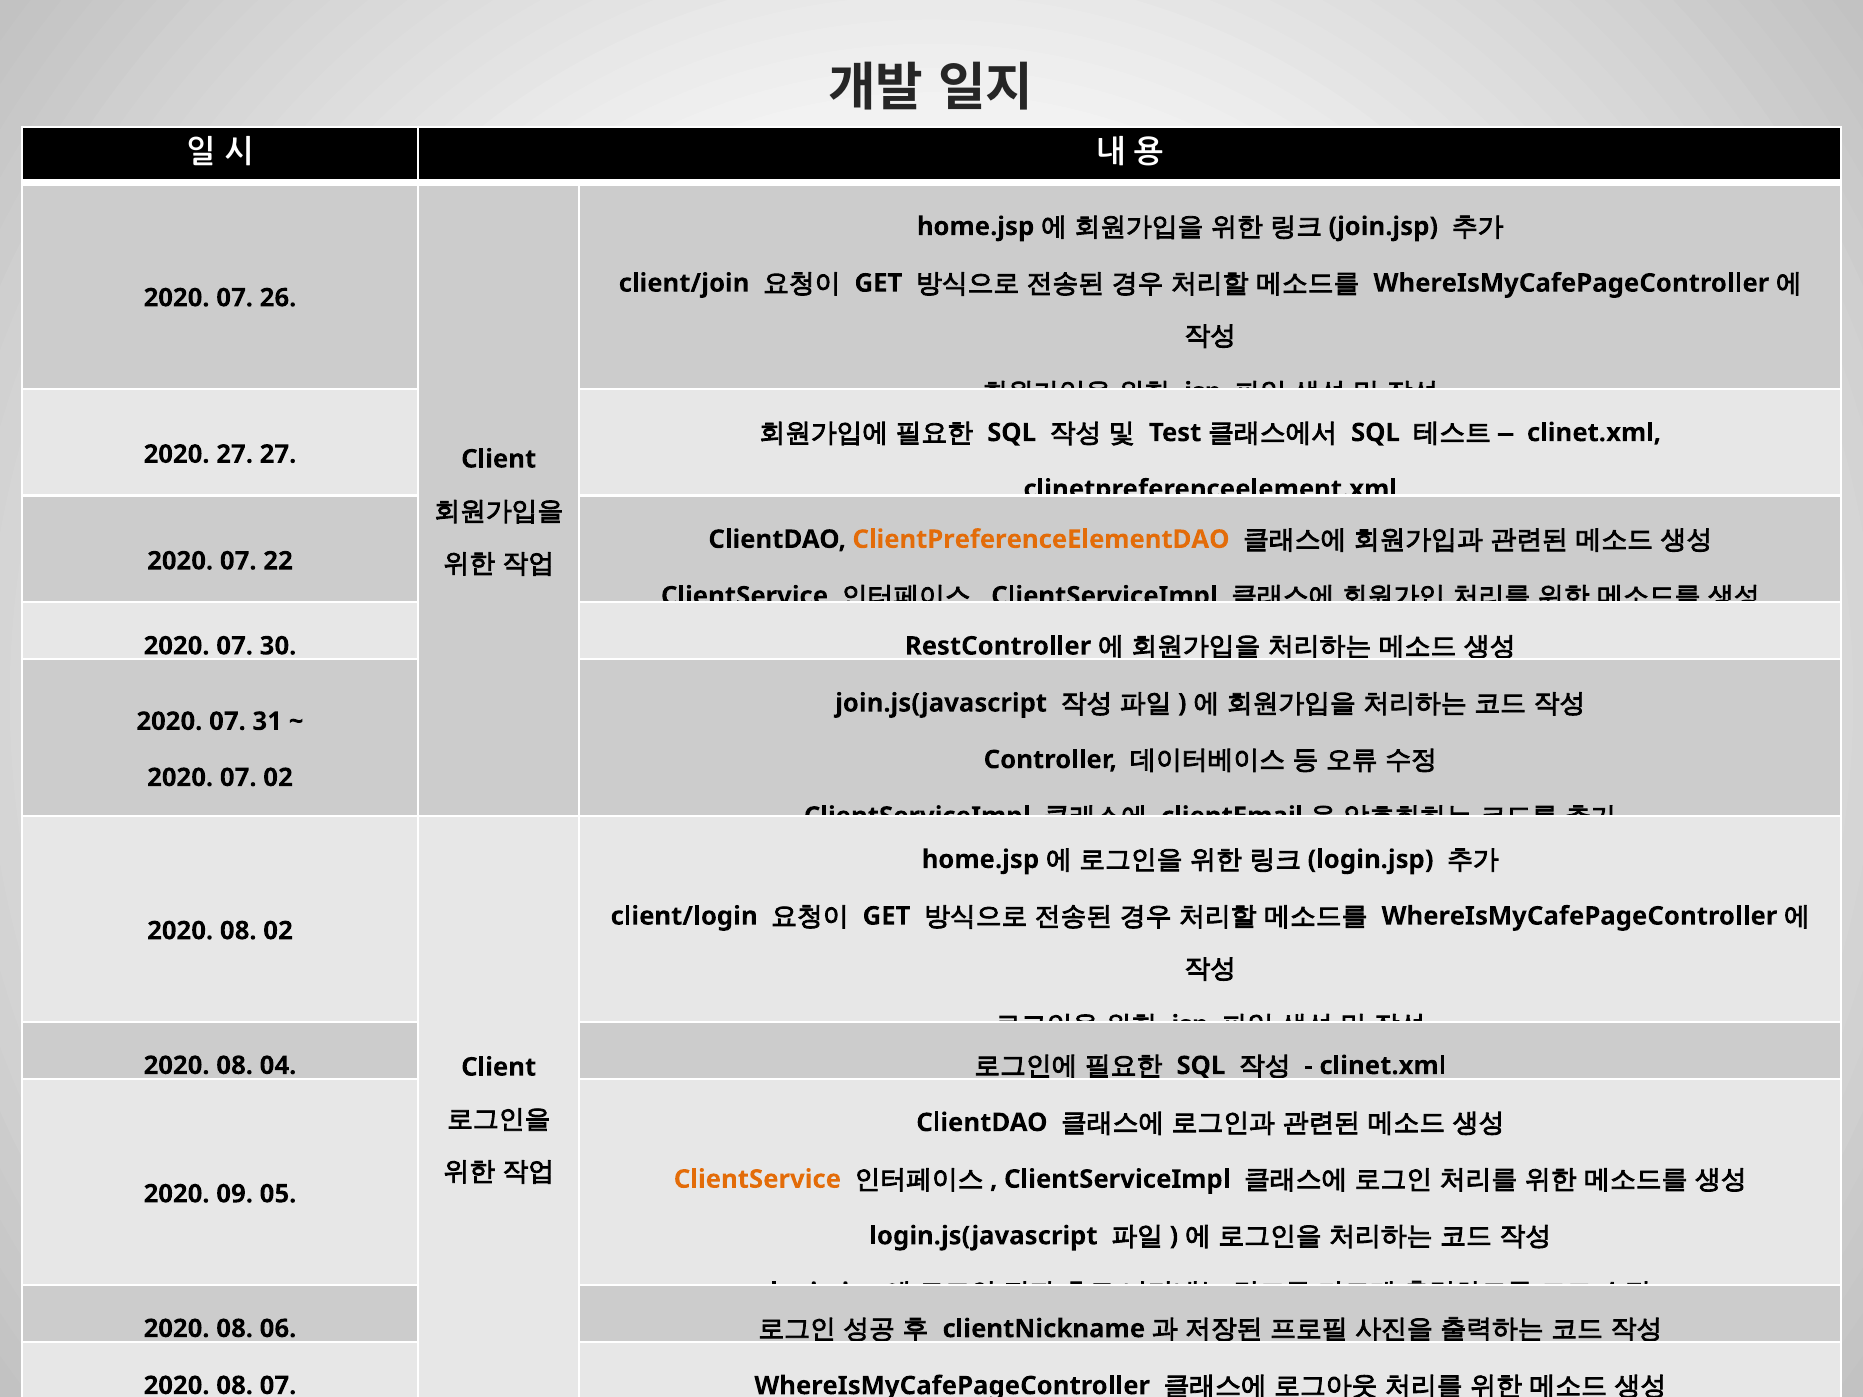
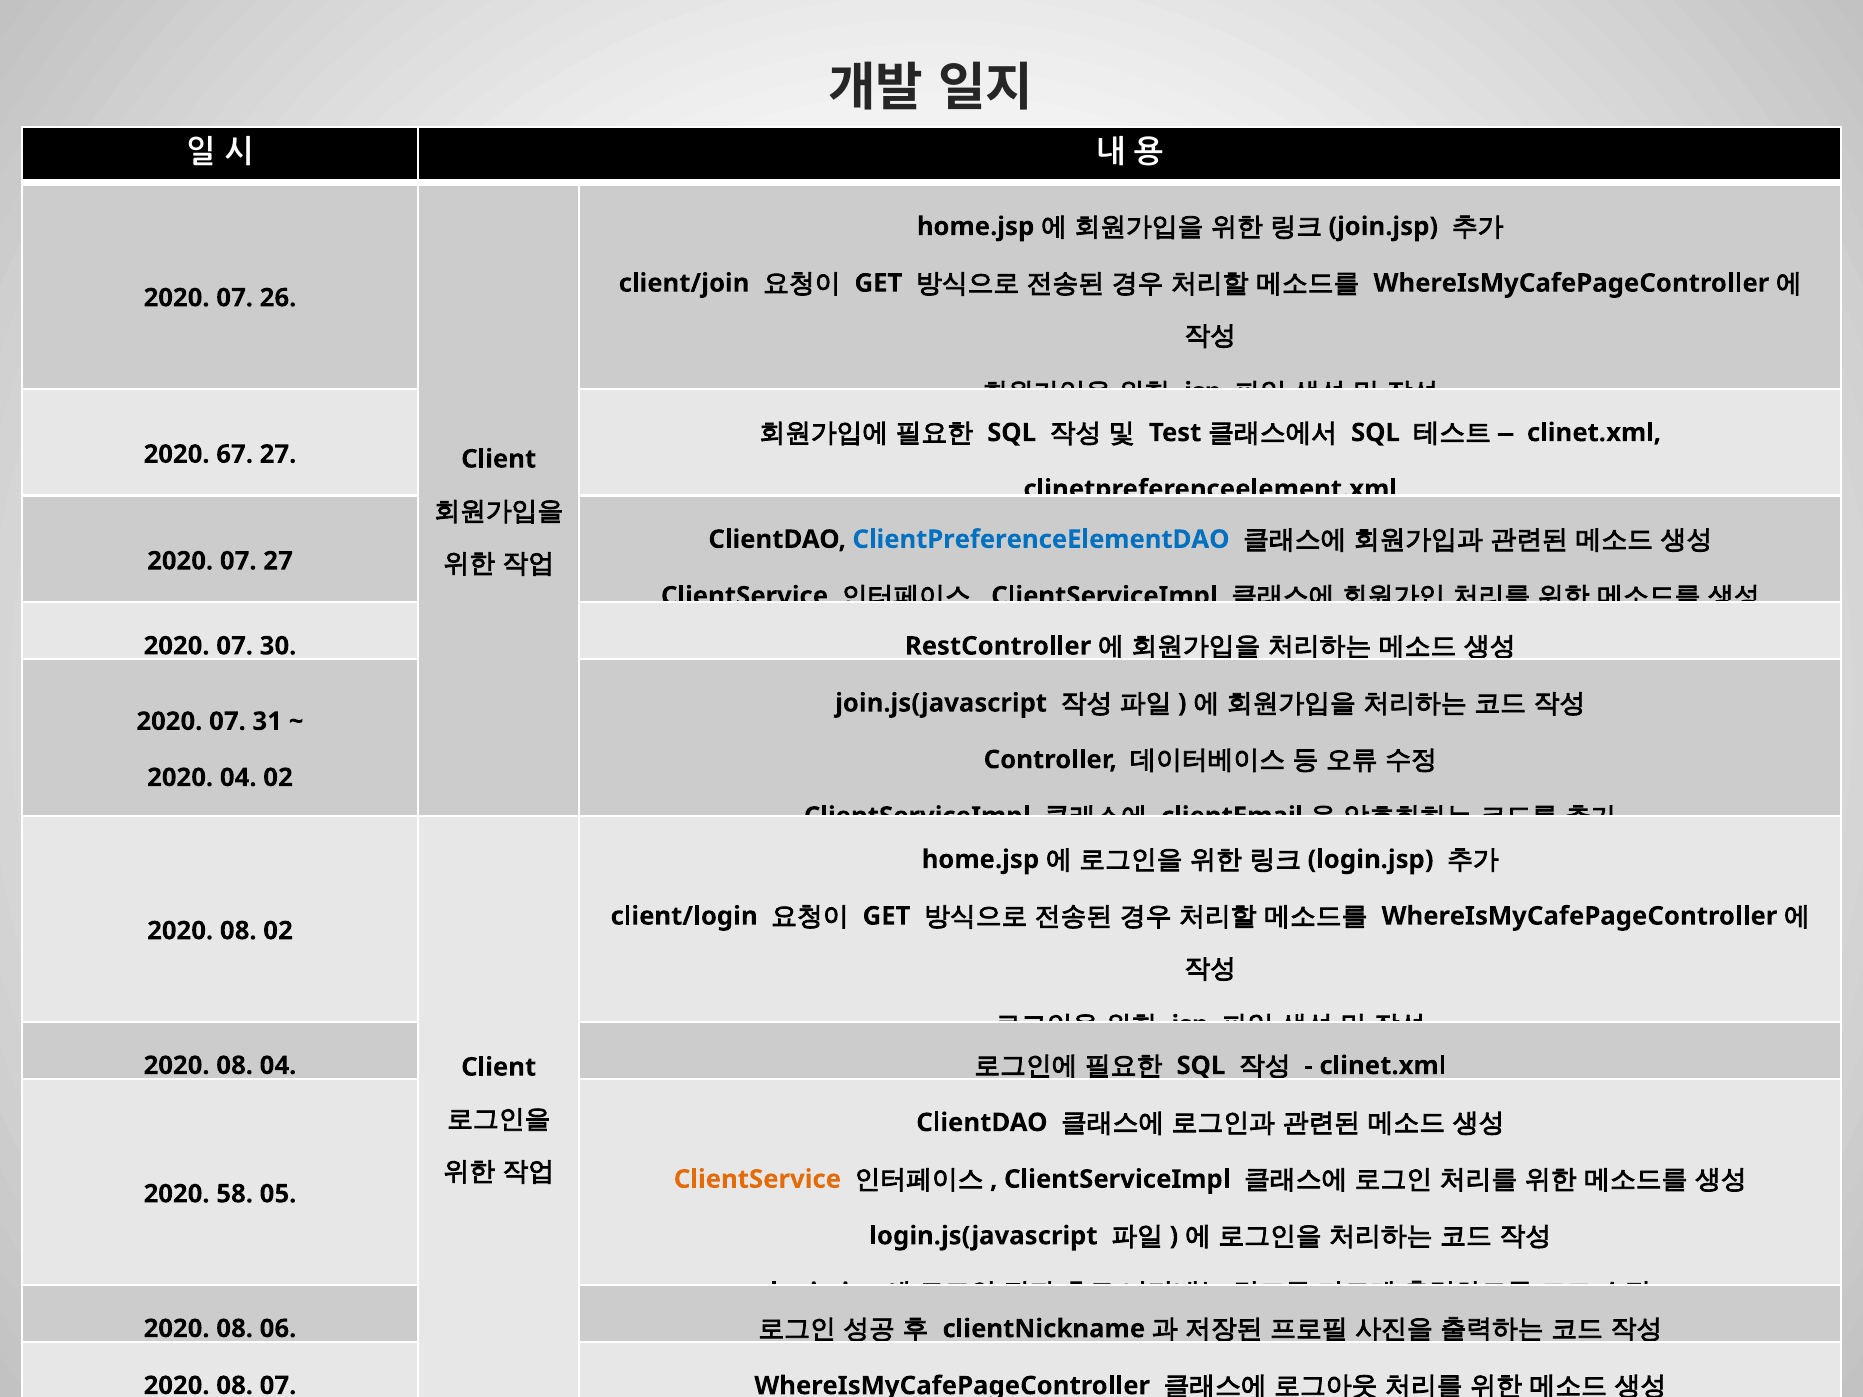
2020 27: 27 -> 67 (235, 454)
ClientPreferenceElementDAO colour: orange -> blue (1041, 540)
07 22: 22 -> 27 (278, 561)
07: 07 -> 04 (238, 778)
09: 09 -> 58 (235, 1194)
